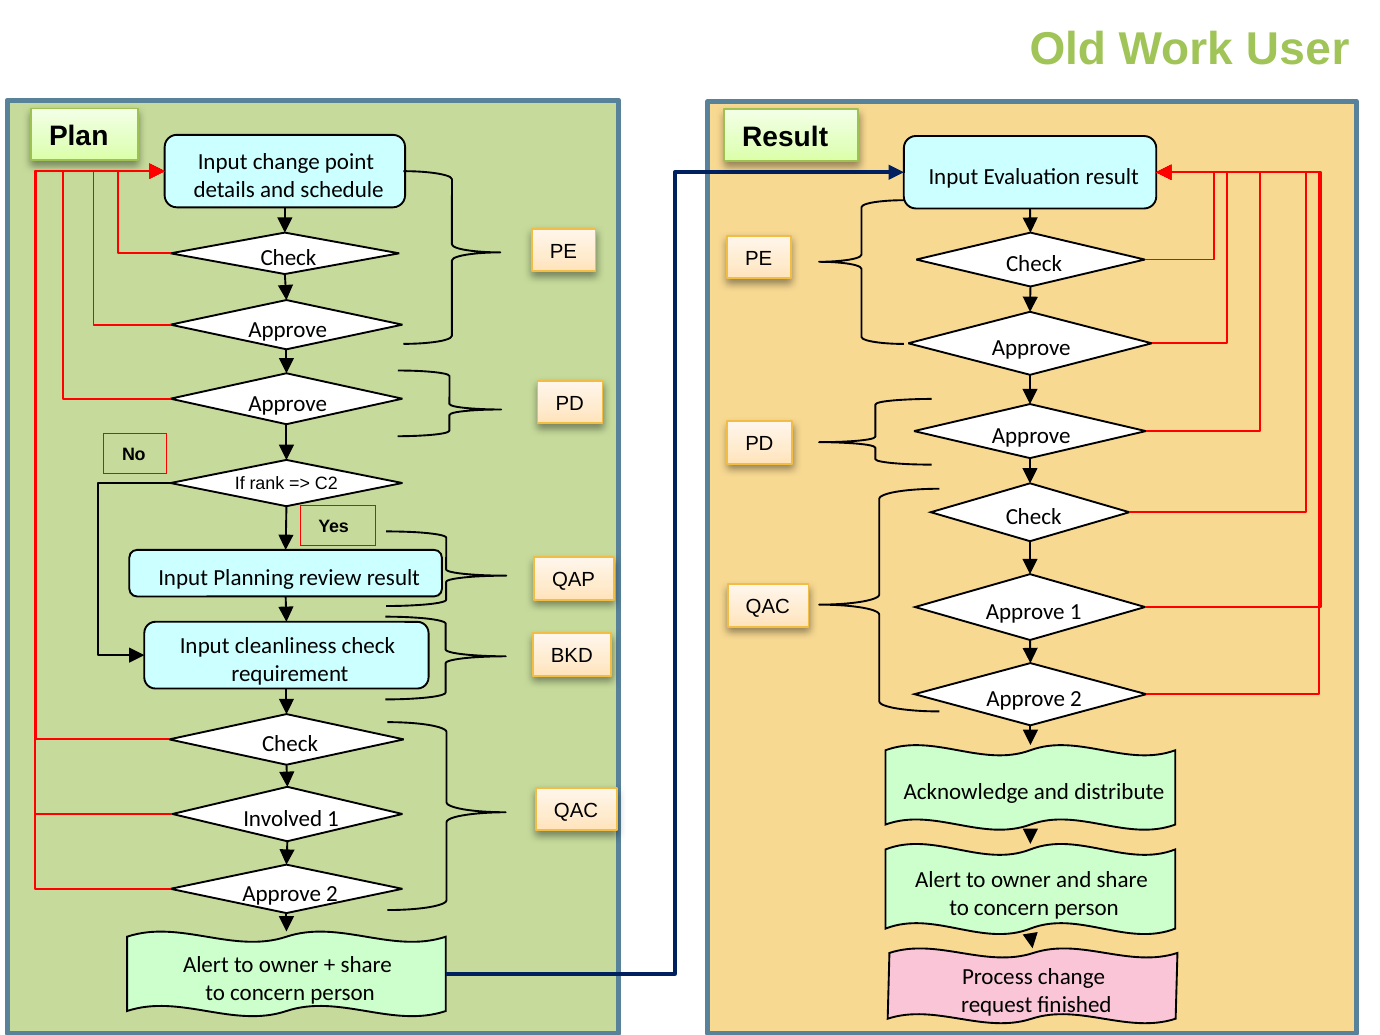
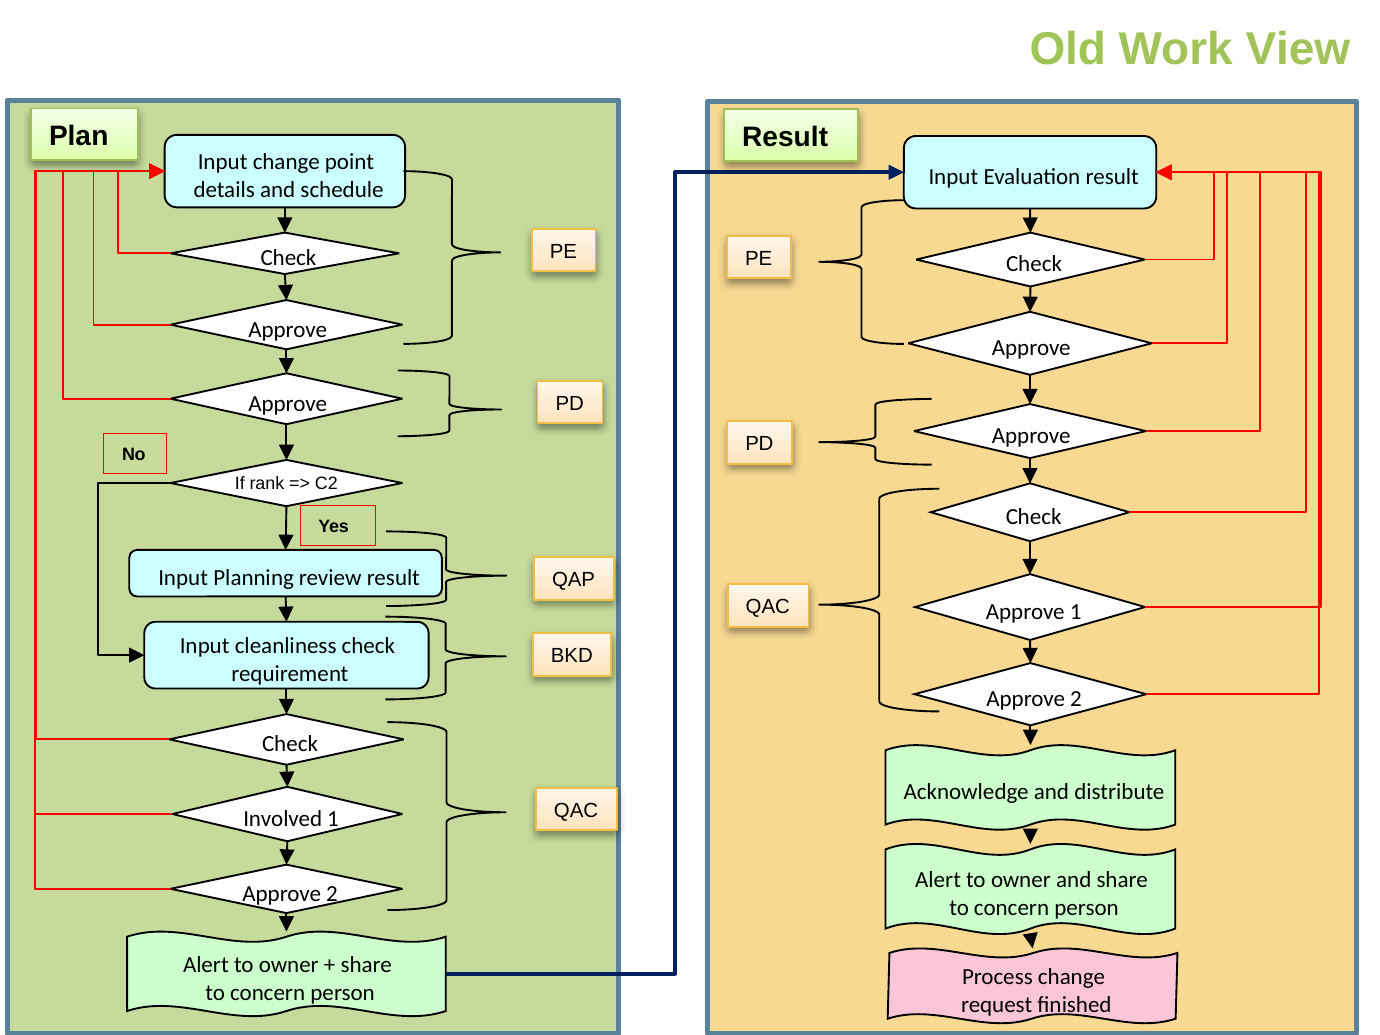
User: User -> View (1298, 49)
